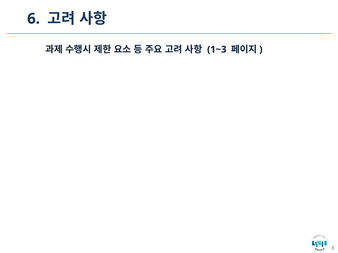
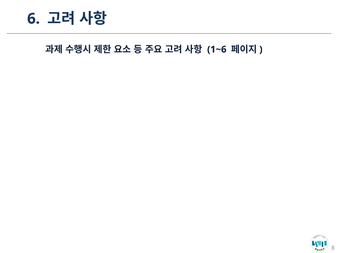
1~3: 1~3 -> 1~6 (217, 50)
